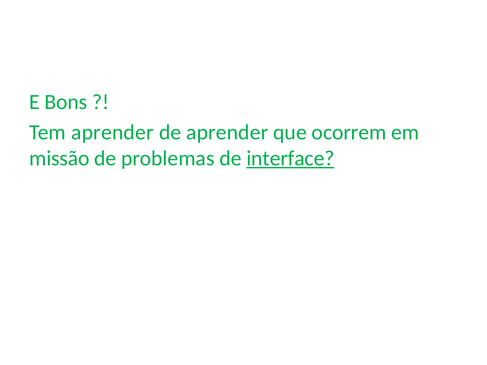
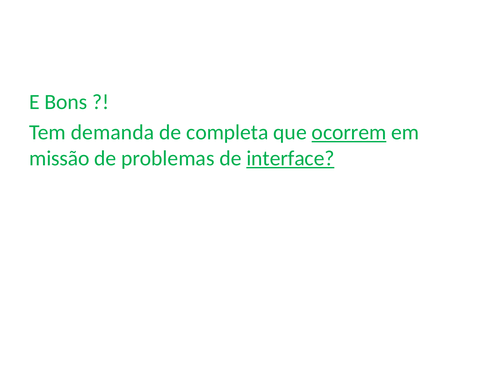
Tem aprender: aprender -> demanda (112, 132)
de aprender: aprender -> completa (227, 132)
ocorrem underline: none -> present (349, 132)
